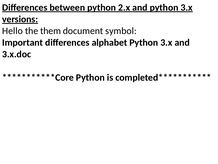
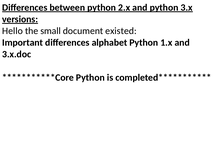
them: them -> small (51, 31)
symbol: symbol -> existed (121, 31)
3.x: 3.x -> 1.x (166, 42)
